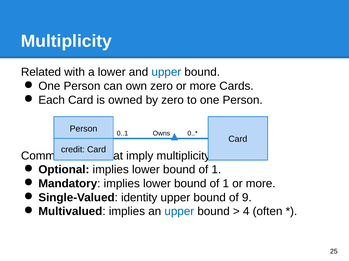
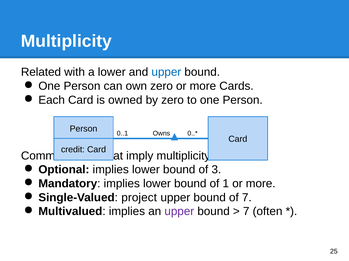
1: 1 -> 3 (216, 170)
identity: identity -> project (139, 198)
of 9: 9 -> 7 (247, 198)
upper colour: blue -> purple (179, 212)
4: 4 -> 7 (246, 212)
